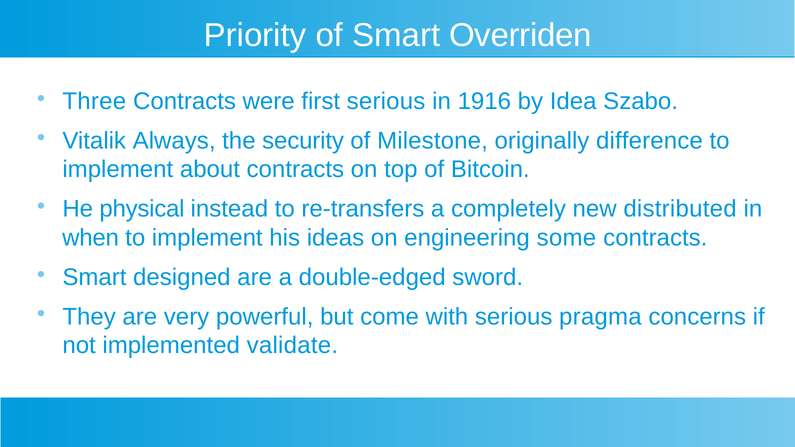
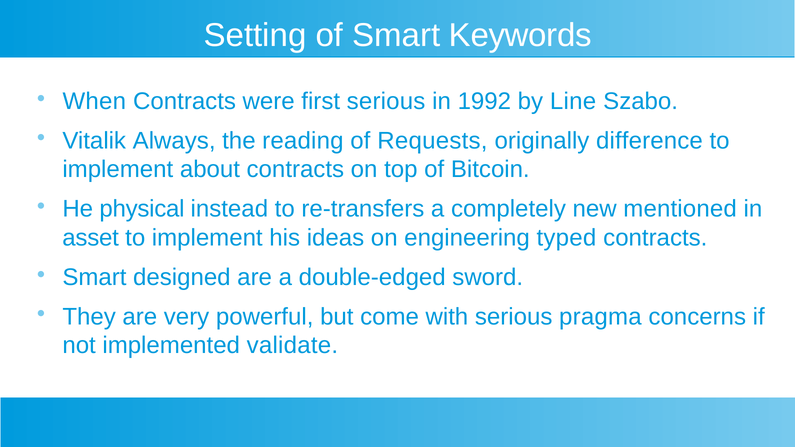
Priority: Priority -> Setting (255, 35)
Overriden: Overriden -> Keywords (520, 35)
Three: Three -> When (94, 101)
1916: 1916 -> 1992 (484, 101)
Idea: Idea -> Line (573, 101)
security: security -> reading (303, 141)
Milestone: Milestone -> Requests (432, 141)
distributed: distributed -> mentioned (680, 209)
when: when -> asset (91, 238)
some: some -> typed (566, 238)
